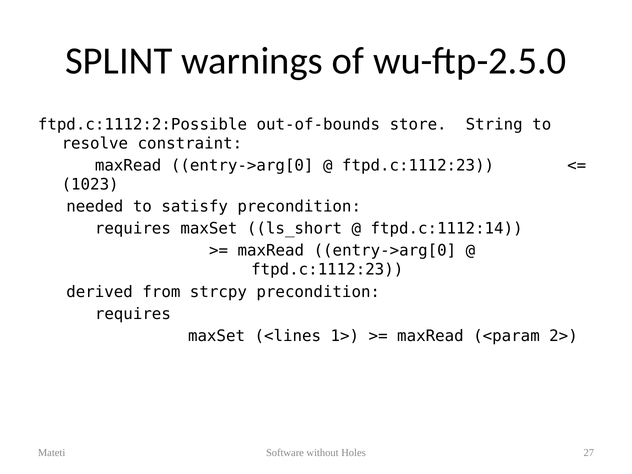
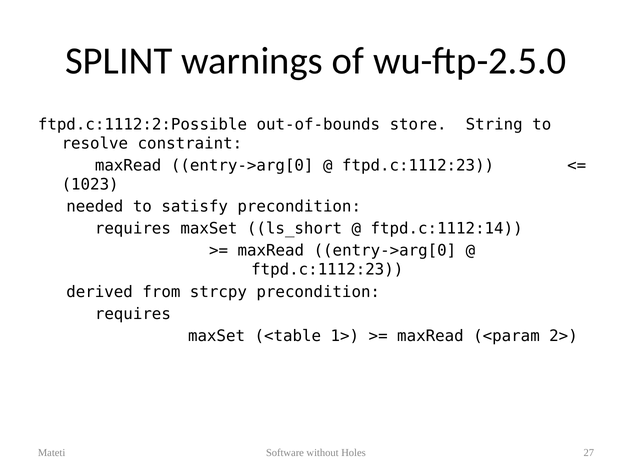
<lines: <lines -> <table (288, 336)
